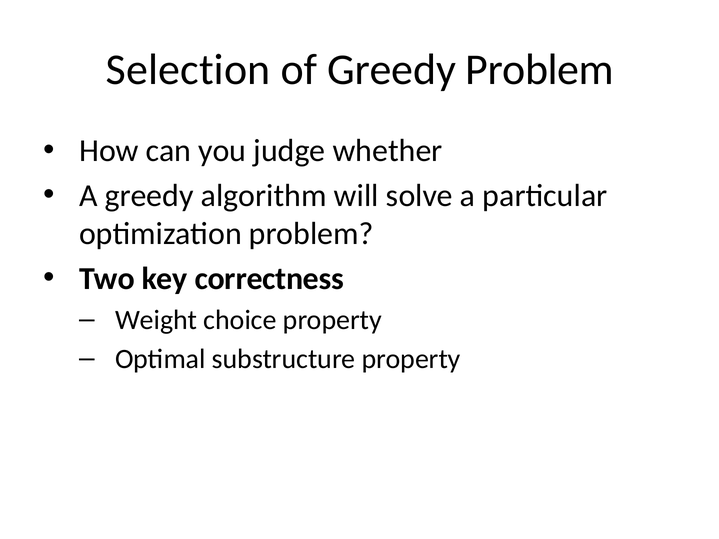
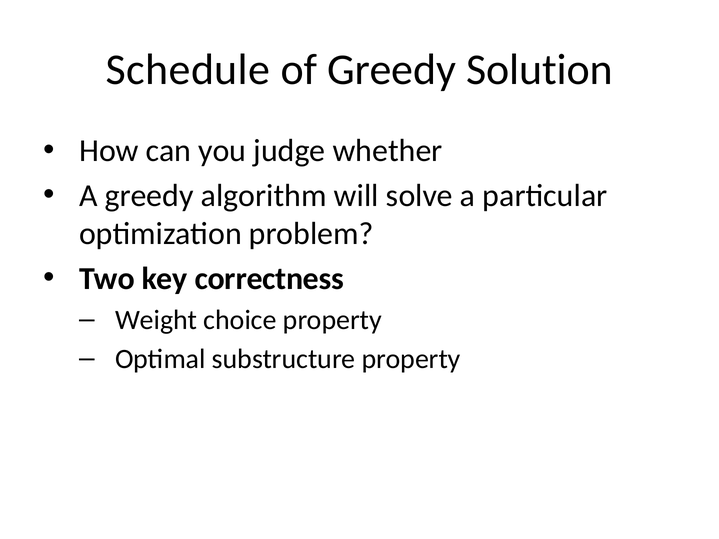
Selection: Selection -> Schedule (188, 70)
Greedy Problem: Problem -> Solution (539, 70)
